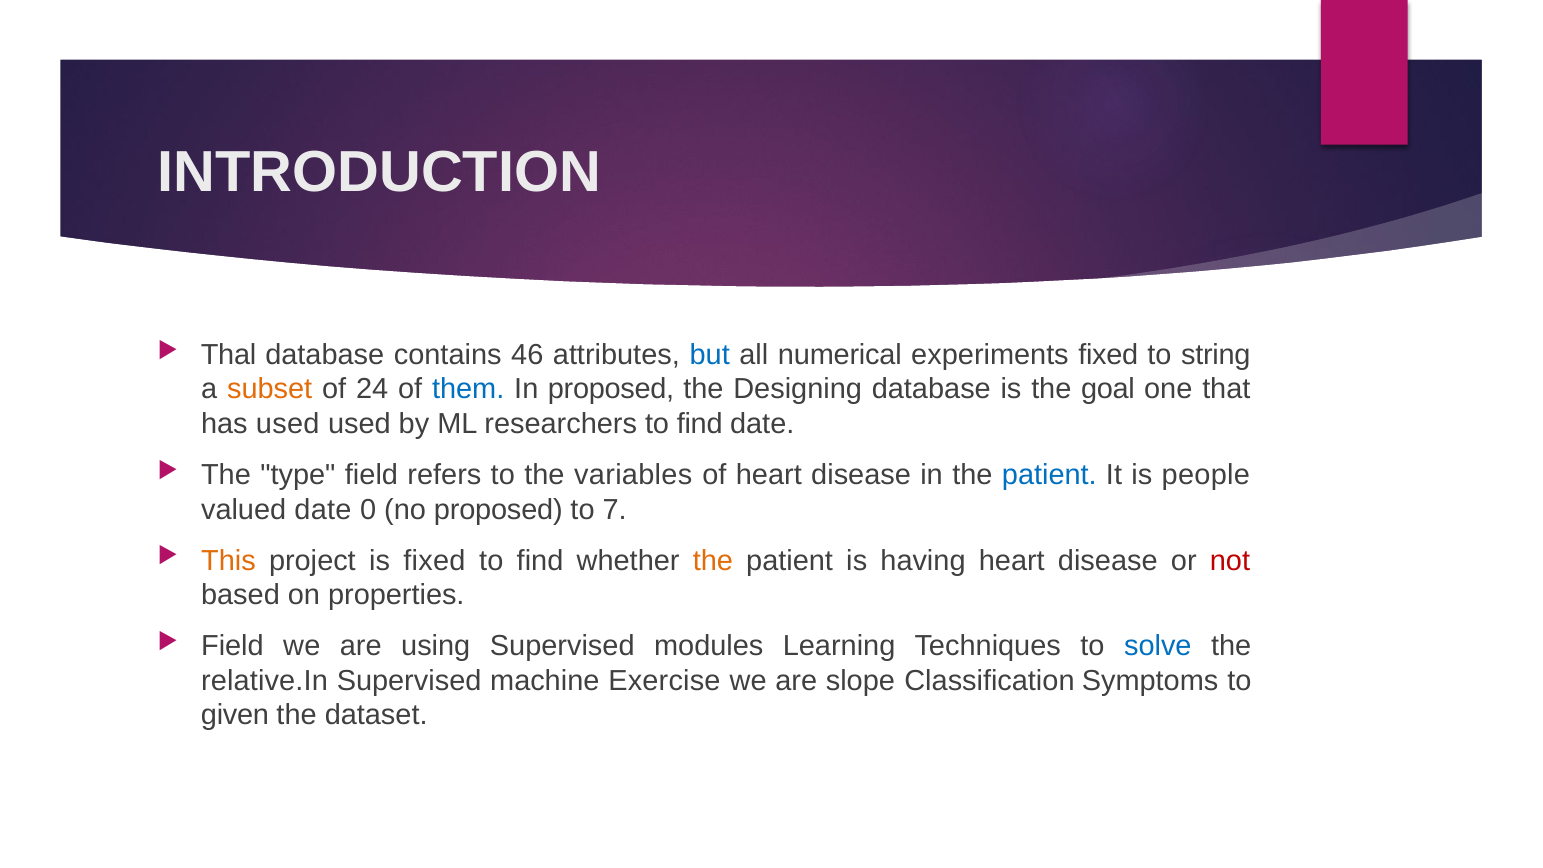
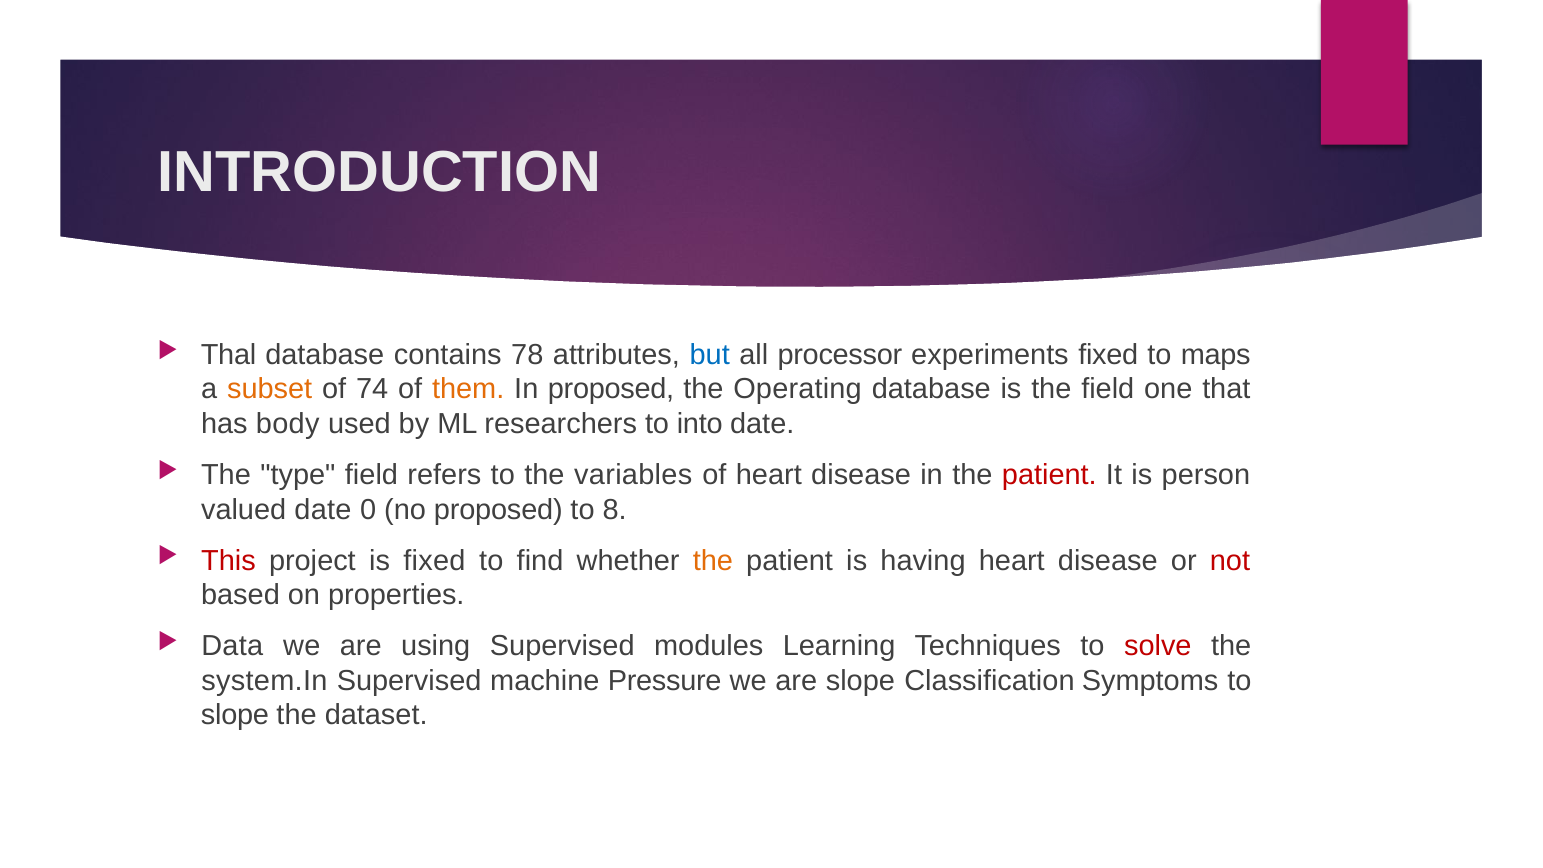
46: 46 -> 78 (527, 355)
numerical: numerical -> processor (840, 355)
string: string -> maps (1216, 355)
24: 24 -> 74 (372, 389)
them colour: blue -> orange (468, 389)
Designing: Designing -> Operating (798, 389)
the goal: goal -> field (1108, 389)
has used: used -> body (288, 424)
researchers to find: find -> into (700, 424)
patient colour: blue -> red (1049, 475)
people: people -> person (1206, 475)
7: 7 -> 8 (615, 510)
This colour: orange -> red (228, 560)
Field: Field -> Data (232, 646)
solve colour: blue -> red (1158, 646)
relative.In: relative.In -> system.In (264, 681)
Exercise: Exercise -> Pressure (665, 681)
given: given -> slope (235, 715)
